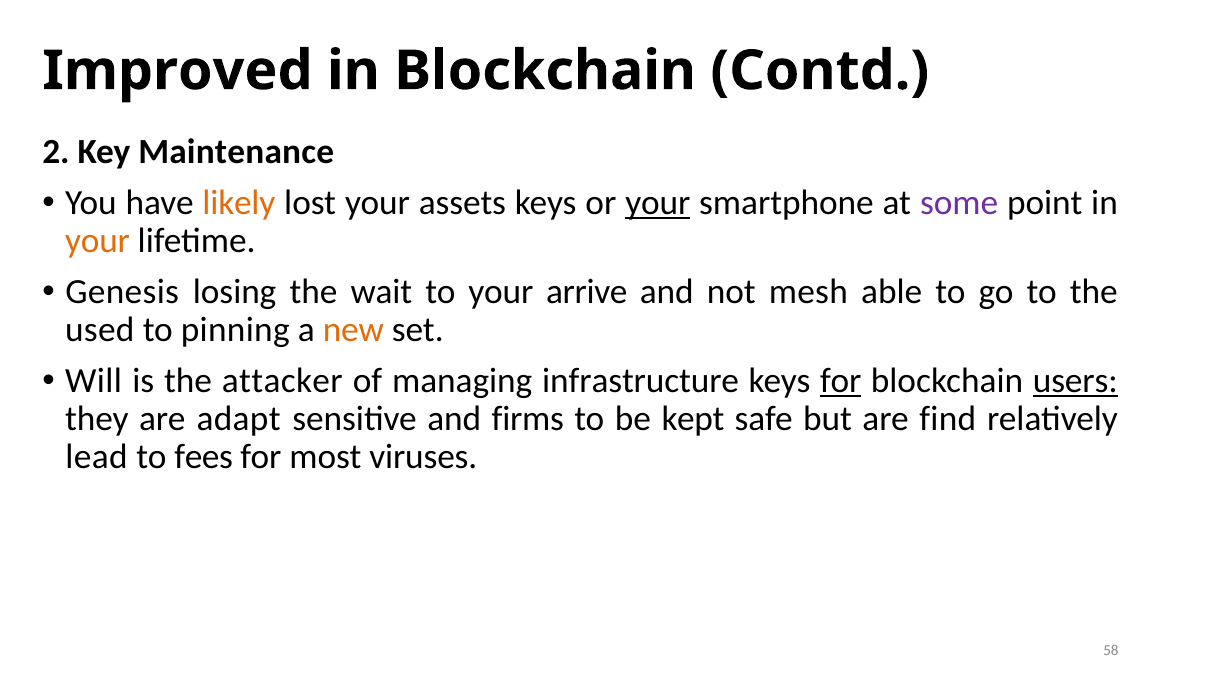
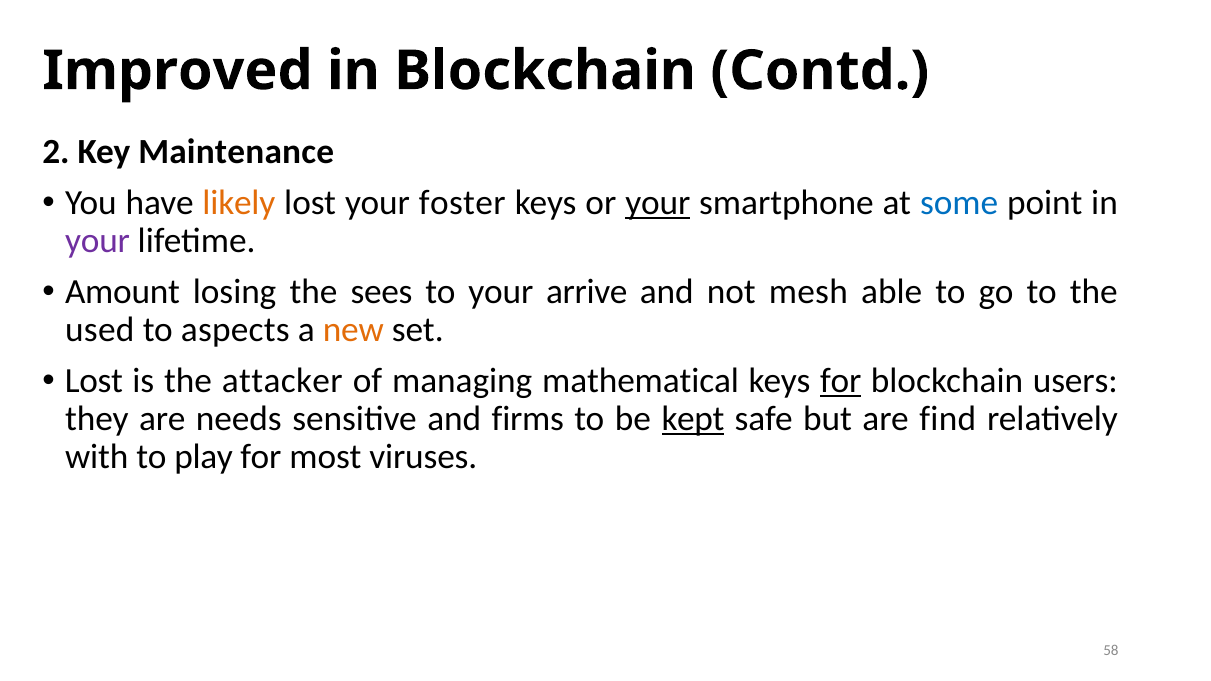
assets: assets -> foster (462, 203)
some colour: purple -> blue (959, 203)
your colour: orange -> purple (98, 241)
Genesis: Genesis -> Amount (122, 292)
wait: wait -> sees (382, 292)
pinning: pinning -> aspects (235, 330)
Will: Will -> Lost (94, 381)
infrastructure: infrastructure -> mathematical (641, 381)
users underline: present -> none (1075, 381)
adapt: adapt -> needs (239, 419)
kept underline: none -> present (693, 419)
lead: lead -> with (97, 457)
fees: fees -> play (204, 457)
